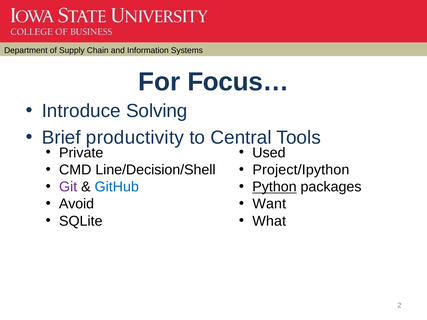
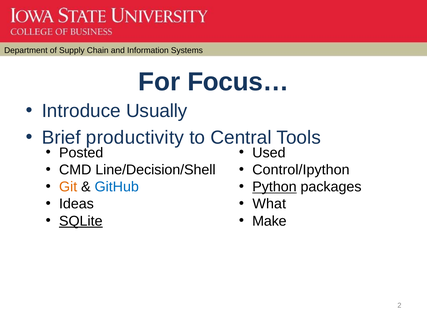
Solving: Solving -> Usually (157, 111)
Private: Private -> Posted (81, 153)
Project/Ipython: Project/Ipython -> Control/Ipython (301, 170)
Git colour: purple -> orange (68, 187)
Avoid: Avoid -> Ideas (76, 204)
Want: Want -> What (269, 204)
SQLite underline: none -> present (81, 221)
What: What -> Make (269, 221)
